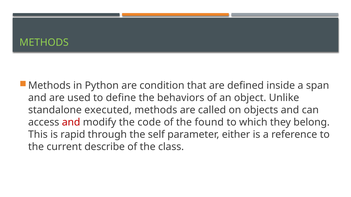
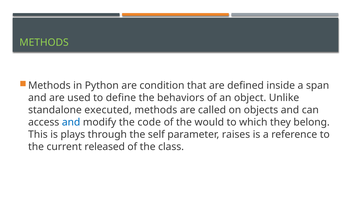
and colour: red -> blue (71, 123)
found: found -> would (209, 123)
rapid: rapid -> plays (73, 135)
either: either -> raises (236, 135)
describe: describe -> released (105, 147)
